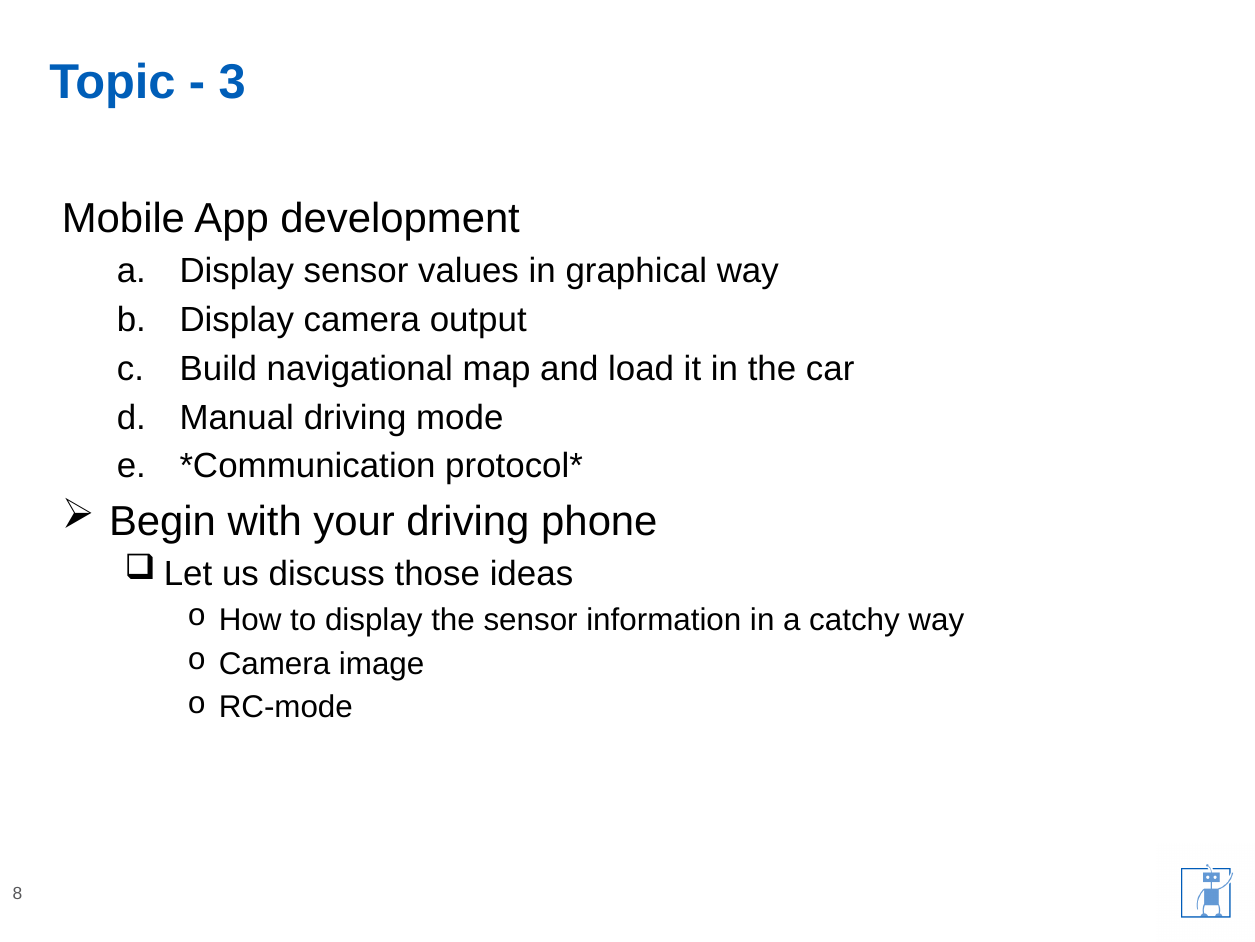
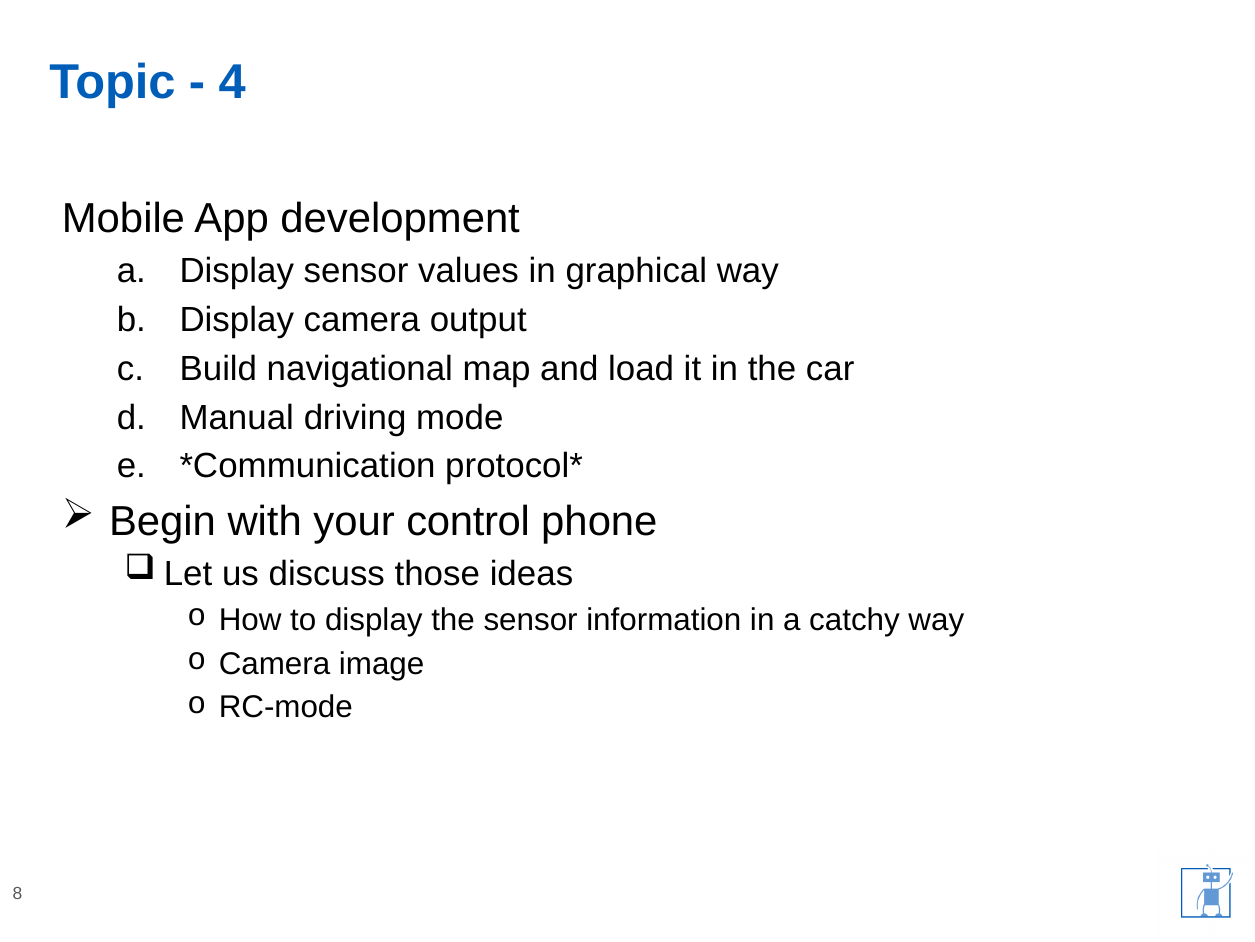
3: 3 -> 4 (232, 82)
your driving: driving -> control (468, 521)
